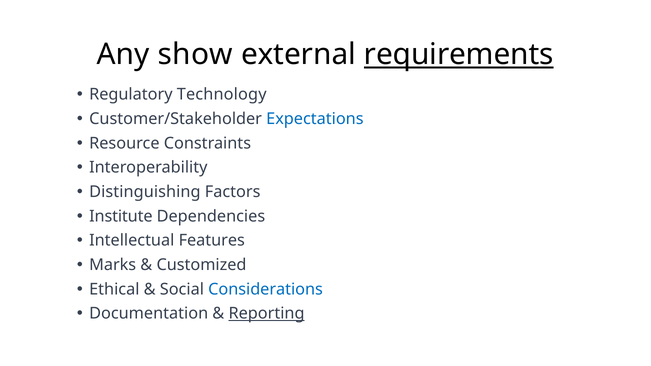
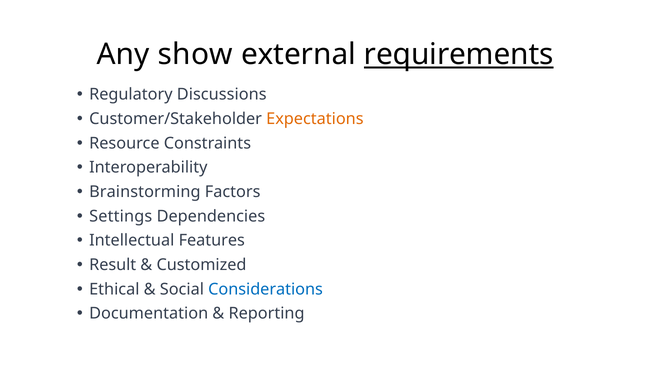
Technology: Technology -> Discussions (222, 95)
Expectations colour: blue -> orange (315, 119)
Distinguishing: Distinguishing -> Brainstorming (145, 192)
Institute: Institute -> Settings (121, 216)
Marks: Marks -> Result (113, 265)
Reporting underline: present -> none (267, 314)
